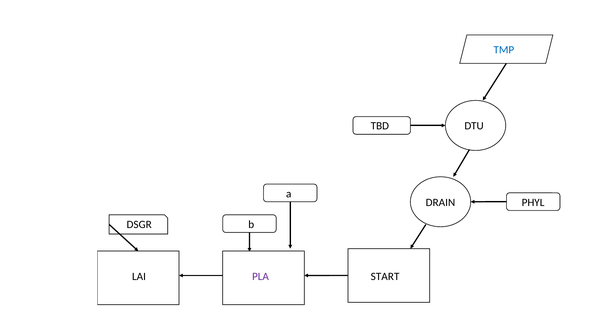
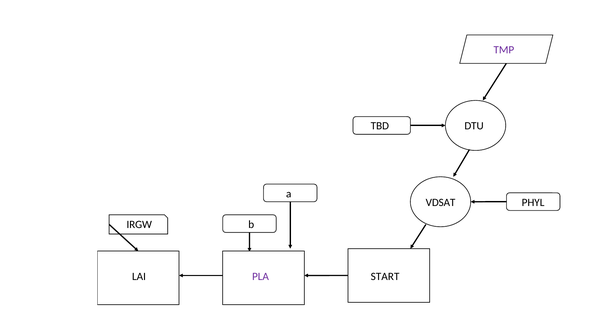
TMP colour: blue -> purple (504, 50)
DRAIN: DRAIN -> VDSAT (441, 202)
DSGR: DSGR -> IRGW (139, 224)
